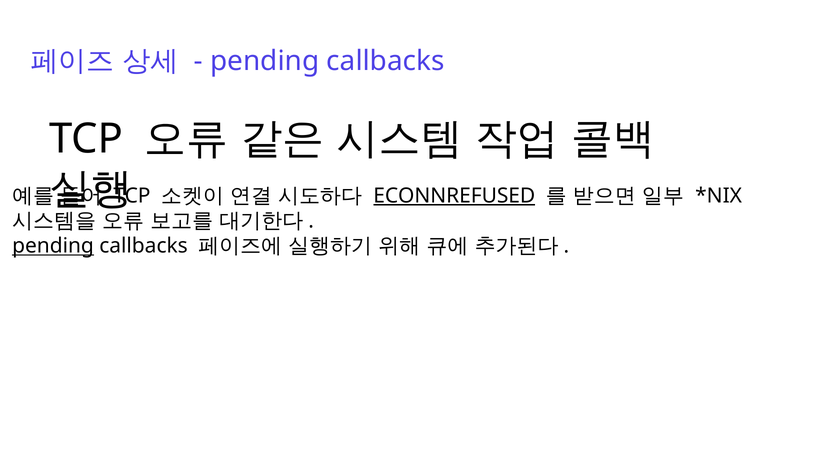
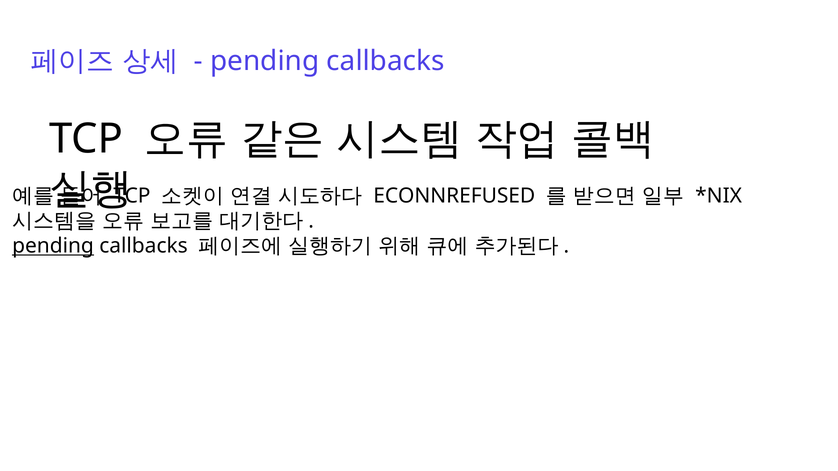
ECONNREFUSED underline: present -> none (454, 196)
